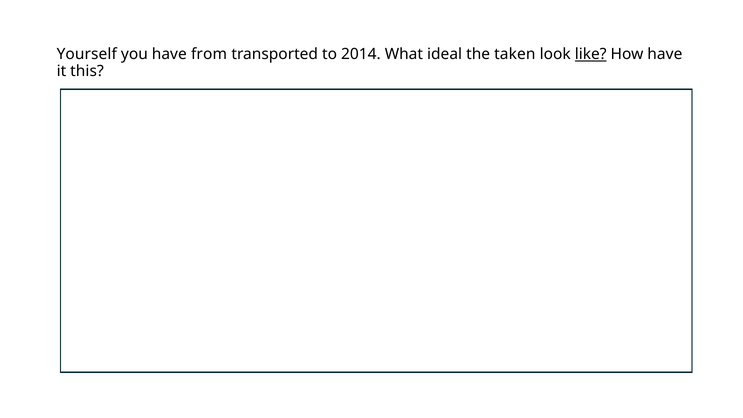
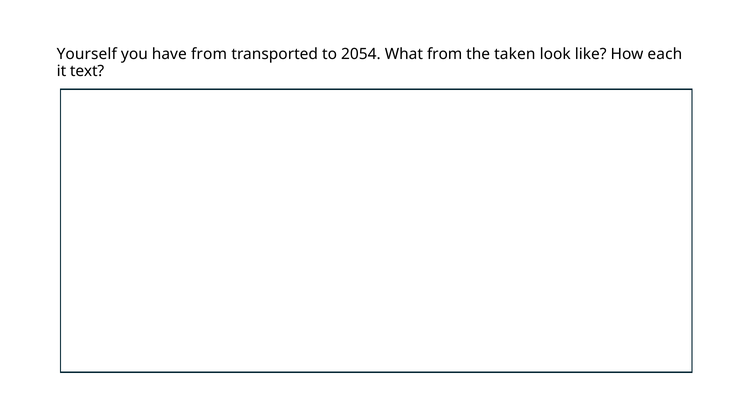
2014: 2014 -> 2054 (361, 54)
What ideal: ideal -> from (445, 54)
like underline: present -> none (591, 54)
How have: have -> each (665, 54)
this: this -> text (87, 71)
